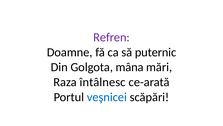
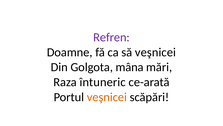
să puternic: puternic -> veşnicei (155, 52)
întâlnesc: întâlnesc -> întuneric (103, 82)
veşnicei colour: blue -> orange (107, 97)
